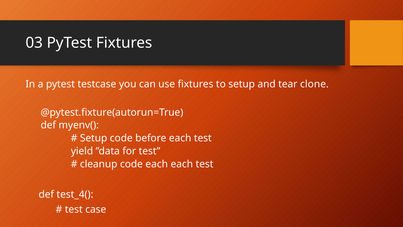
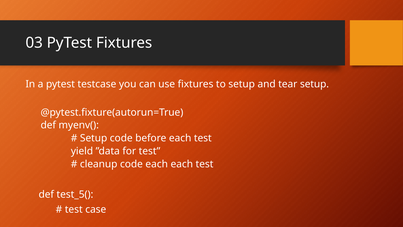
tear clone: clone -> setup (314, 84)
test_4(: test_4( -> test_5( (75, 194)
